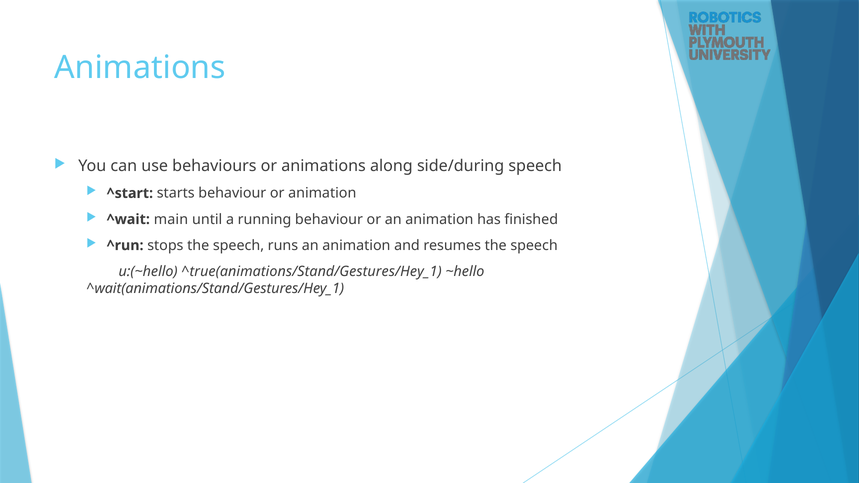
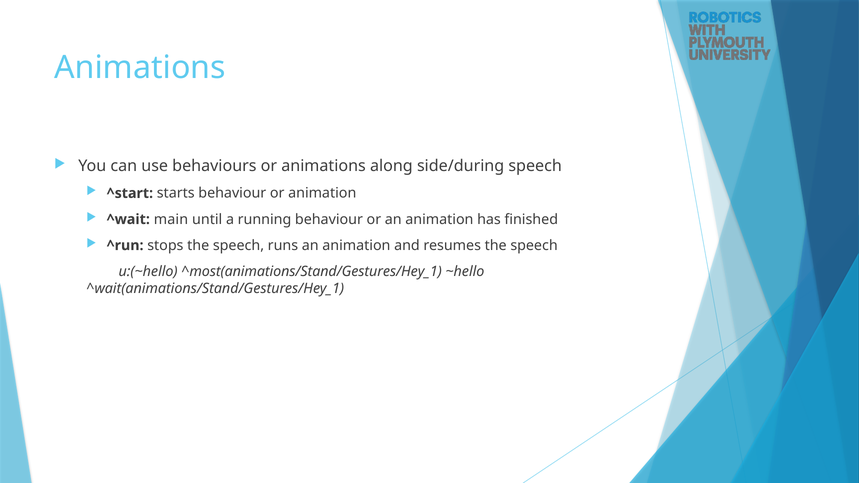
^true(animations/Stand/Gestures/Hey_1: ^true(animations/Stand/Gestures/Hey_1 -> ^most(animations/Stand/Gestures/Hey_1 (312, 272)
